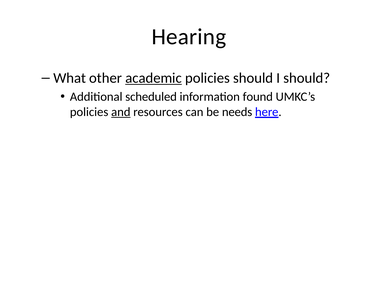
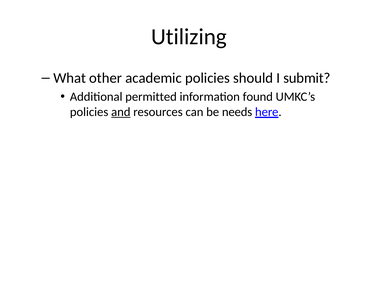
Hearing: Hearing -> Utilizing (189, 37)
academic underline: present -> none (154, 78)
I should: should -> submit (307, 78)
scheduled: scheduled -> permitted (151, 97)
